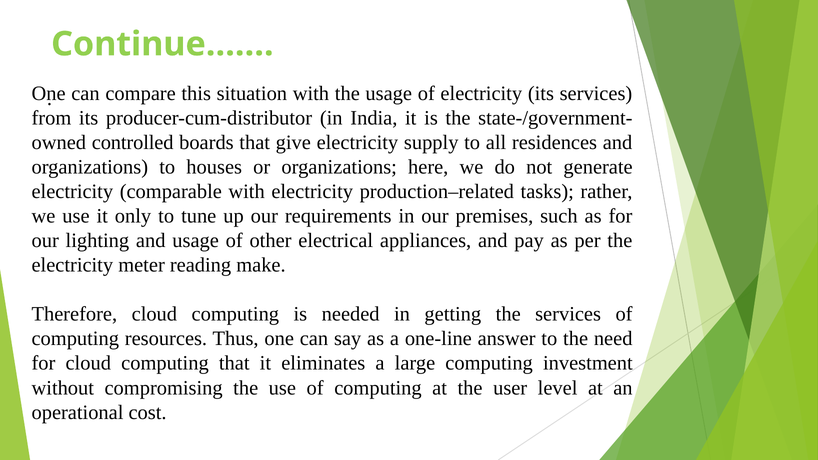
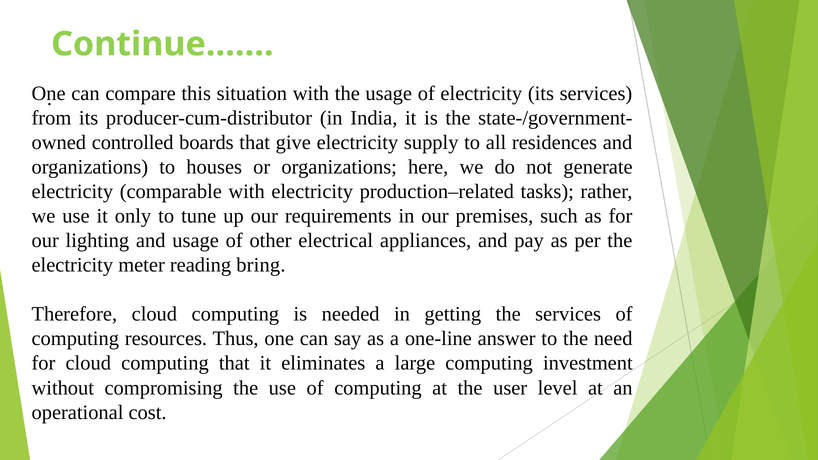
make: make -> bring (261, 265)
